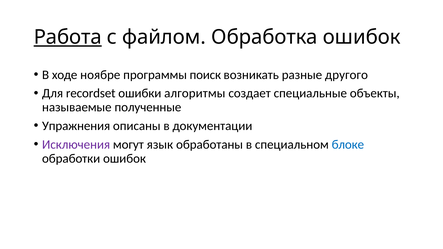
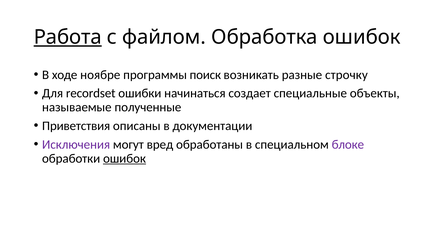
другого: другого -> строчку (346, 75)
алгоритмы: алгоритмы -> начинаться (195, 93)
Упражнения: Упражнения -> Приветствия (76, 126)
язык: язык -> вред (160, 145)
блоке colour: blue -> purple (348, 145)
ошибок underline: none -> present (125, 159)
